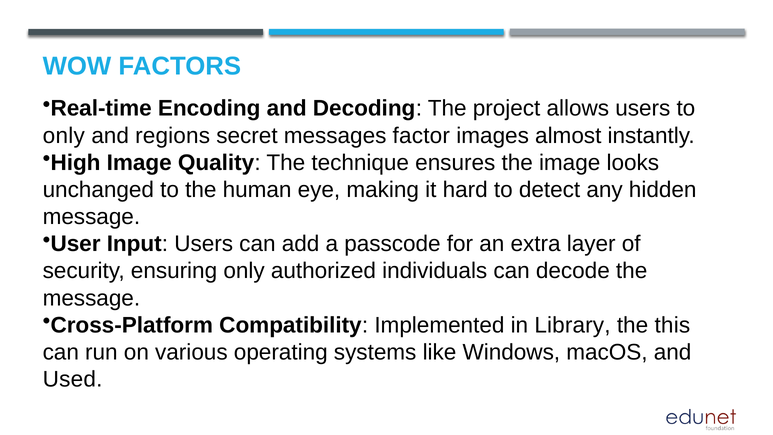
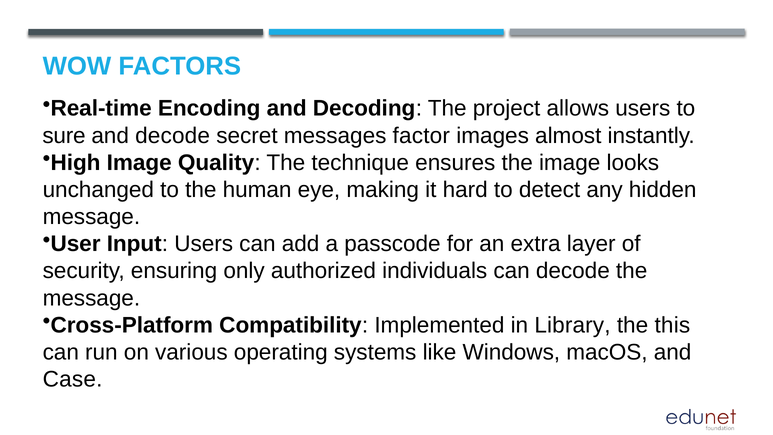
only: only -> sure (64, 136)
and regions: regions -> decode (173, 136)
Used: Used -> Case (73, 379)
